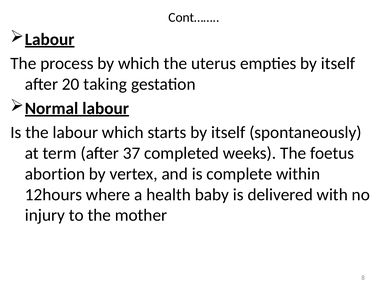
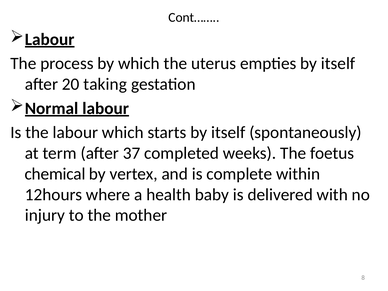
abortion: abortion -> chemical (55, 174)
